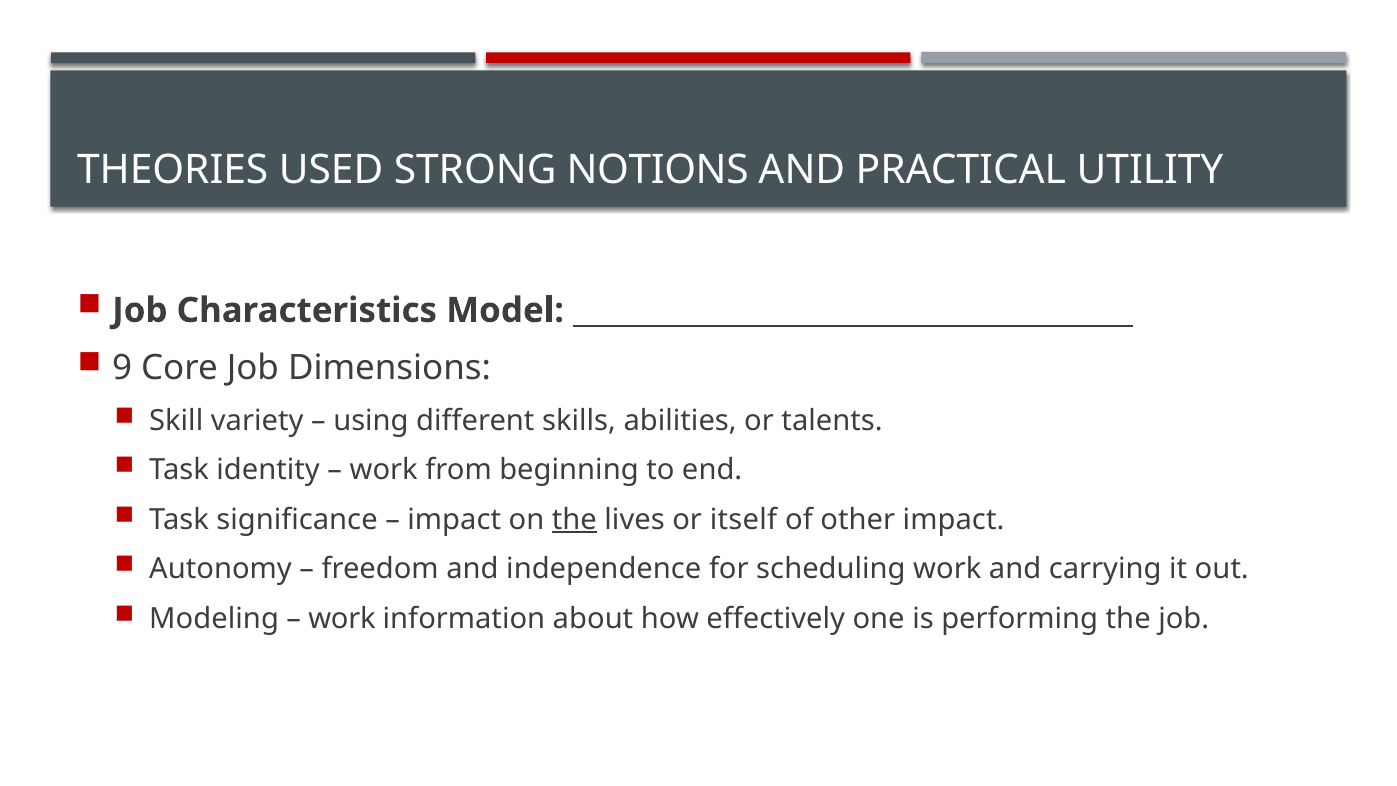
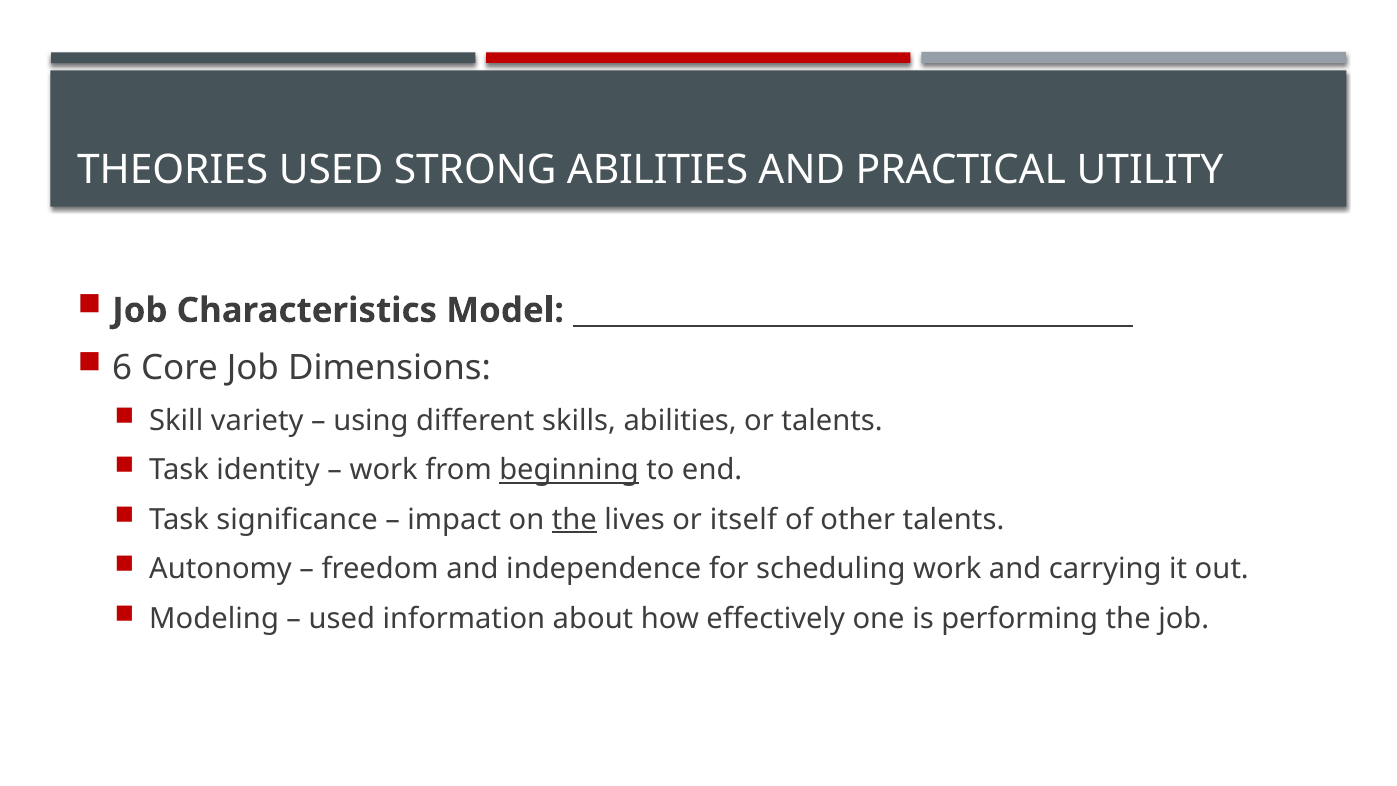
STRONG NOTIONS: NOTIONS -> ABILITIES (658, 170)
9: 9 -> 6 (122, 368)
beginning underline: none -> present (569, 470)
other impact: impact -> talents (954, 520)
work: work -> used (342, 619)
